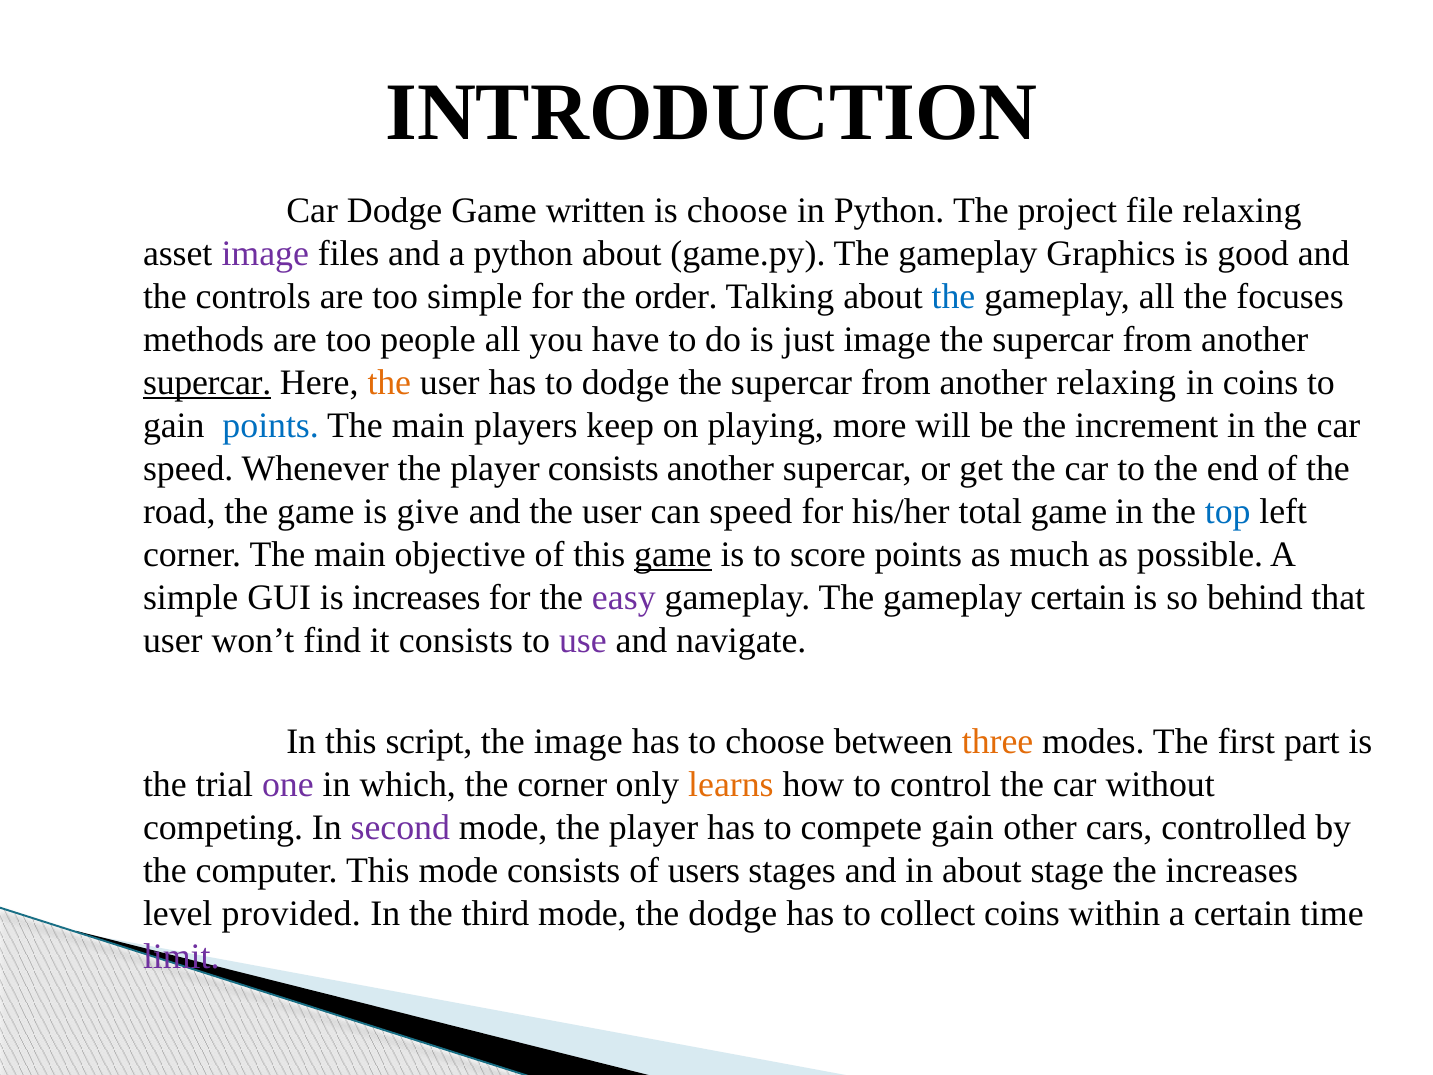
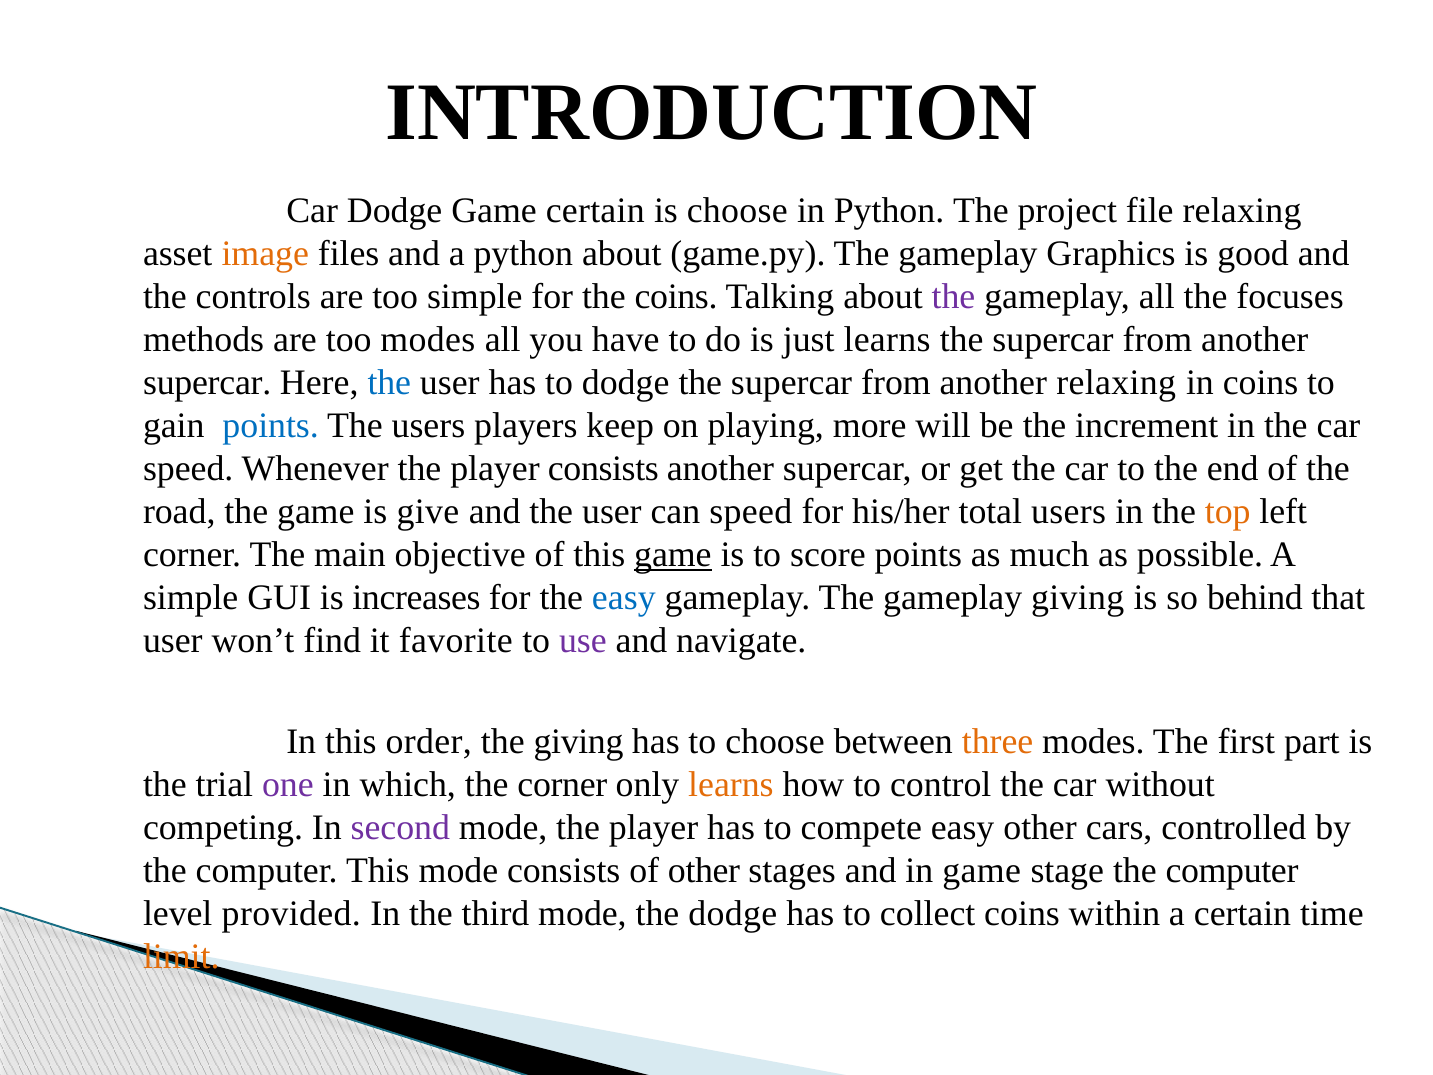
Game written: written -> certain (595, 210)
image colour: purple -> orange (265, 253)
the order: order -> coins (676, 296)
the colour: blue -> purple (953, 296)
too people: people -> modes (428, 339)
just image: image -> learns (887, 339)
supercar underline: present -> none (207, 382)
the colour: orange -> blue (389, 382)
main: main -> users (428, 425)
total game: game -> users (1069, 511)
top colour: blue -> orange (1228, 511)
easy colour: purple -> blue (624, 597)
gameplay certain: certain -> giving (1078, 597)
it consists: consists -> favorite (456, 640)
script: script -> order (429, 742)
the image: image -> giving (579, 742)
compete gain: gain -> easy (963, 828)
of users: users -> other (704, 871)
in about: about -> game (982, 871)
stage the increases: increases -> computer (1232, 871)
limit colour: purple -> orange (181, 957)
